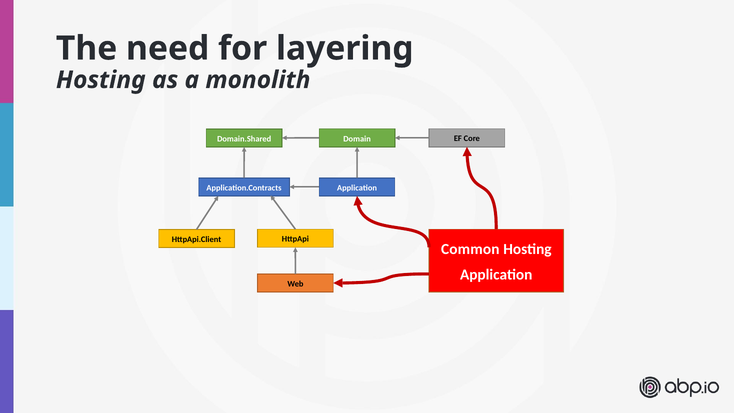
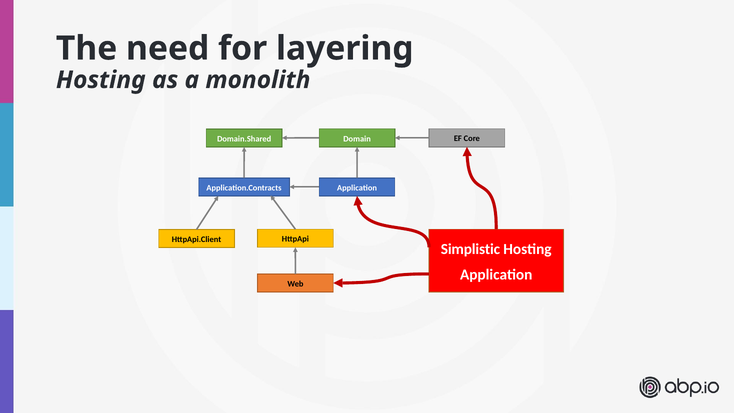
Common: Common -> Simplistic (470, 249)
